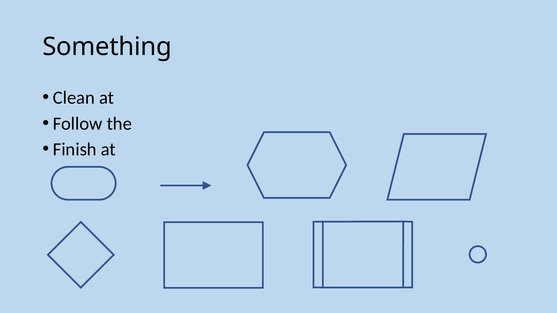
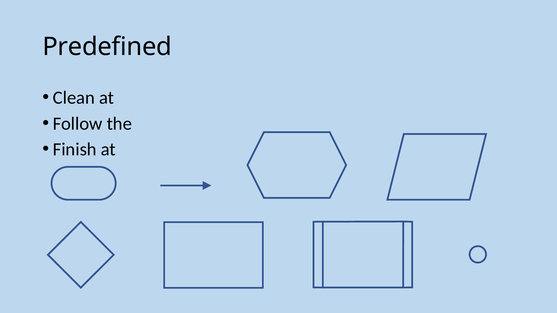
Something: Something -> Predefined (107, 47)
